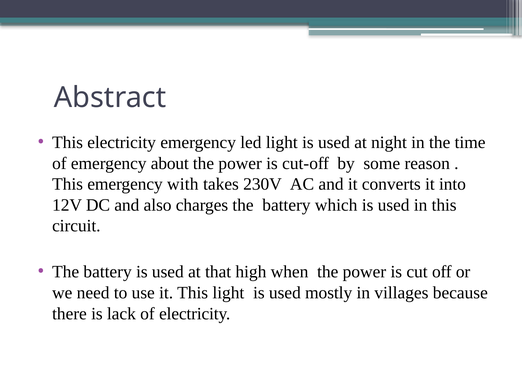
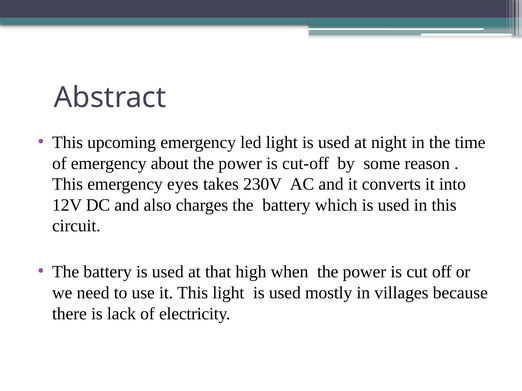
This electricity: electricity -> upcoming (122, 143)
with: with -> eyes (183, 184)
